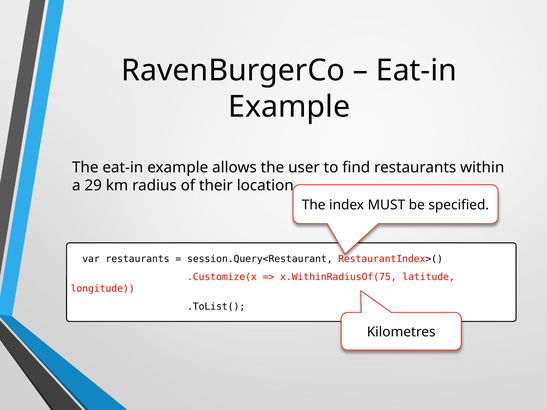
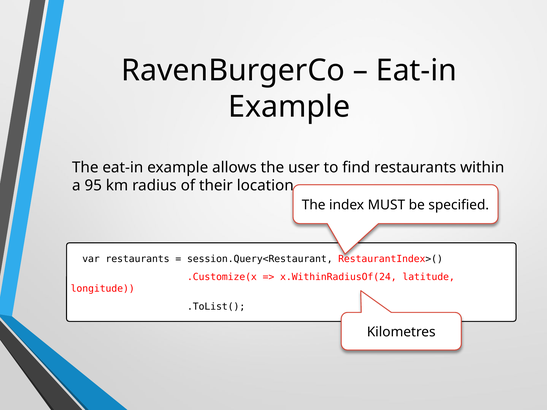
29: 29 -> 95 (93, 186)
x.WithinRadiusOf(75: x.WithinRadiusOf(75 -> x.WithinRadiusOf(24 (338, 277)
